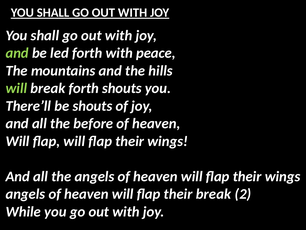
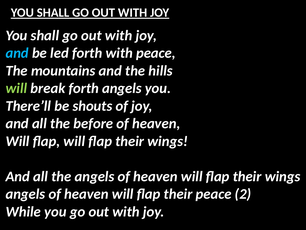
and colour: light green -> light blue (17, 53)
forth shouts: shouts -> angels (122, 88)
their break: break -> peace (214, 194)
